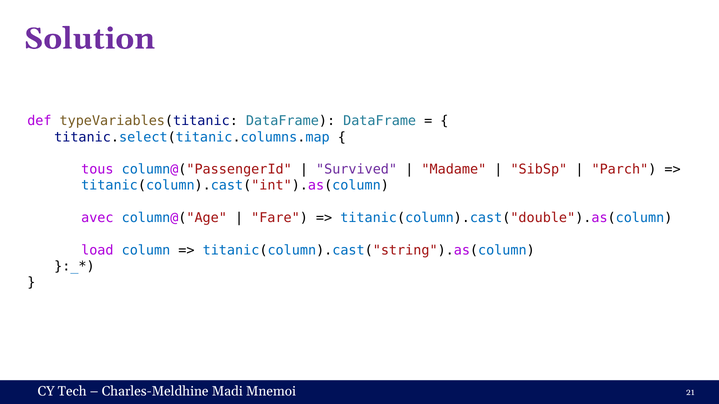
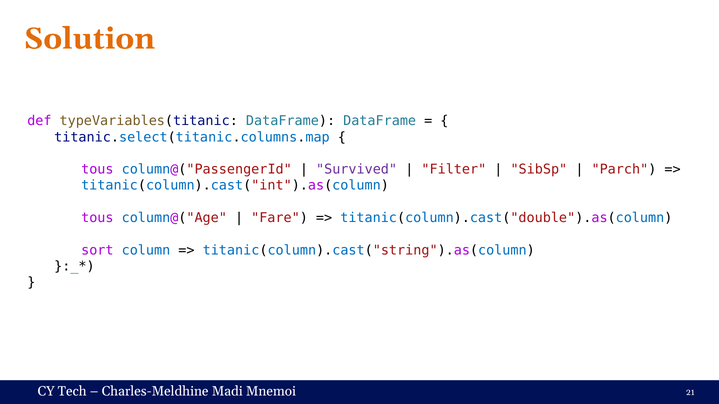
Solution colour: purple -> orange (89, 39)
Madame: Madame -> Filter (454, 169)
avec: avec -> tous (97, 218)
load: load -> sort (97, 250)
